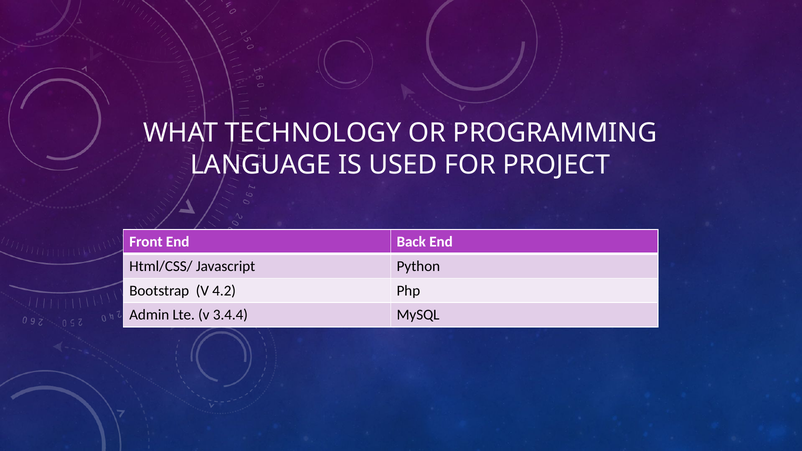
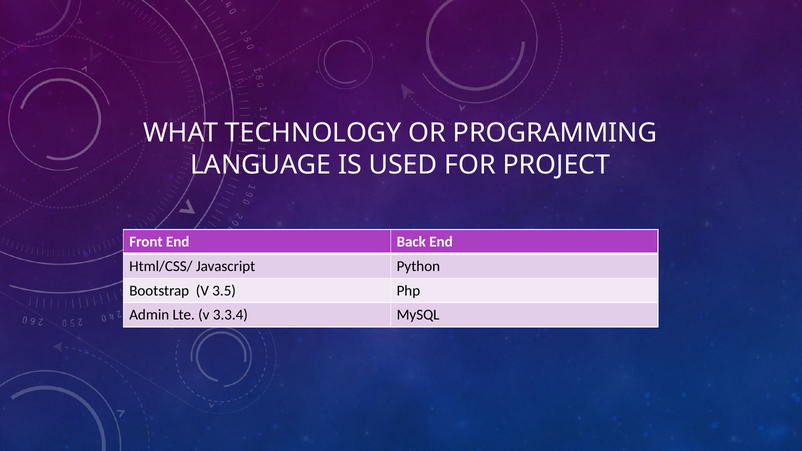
4.2: 4.2 -> 3.5 (224, 291)
3.4.4: 3.4.4 -> 3.3.4 (230, 315)
